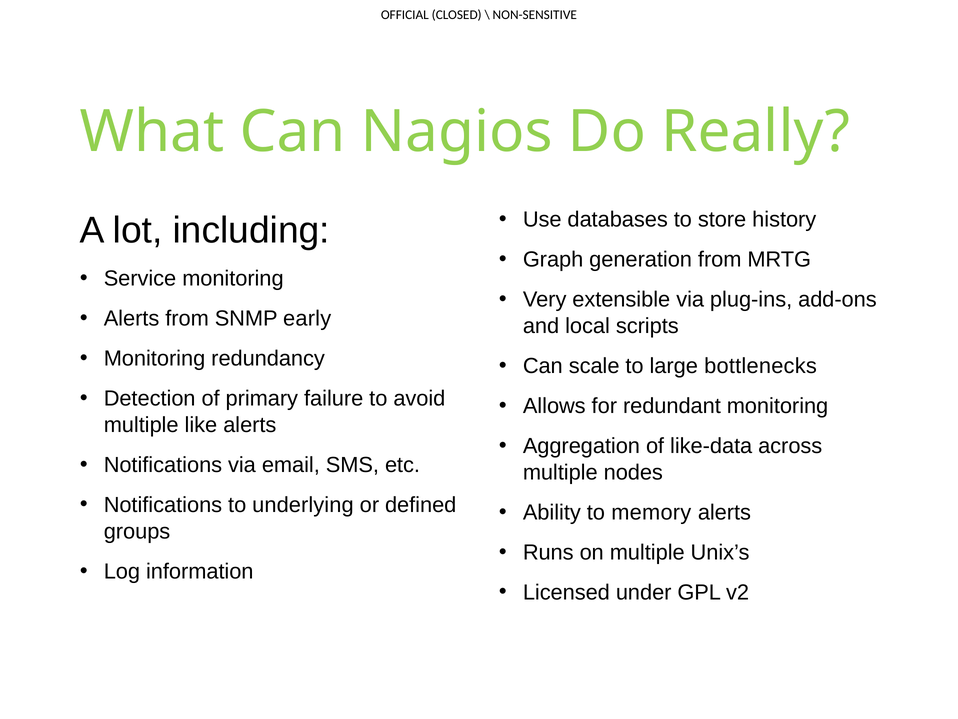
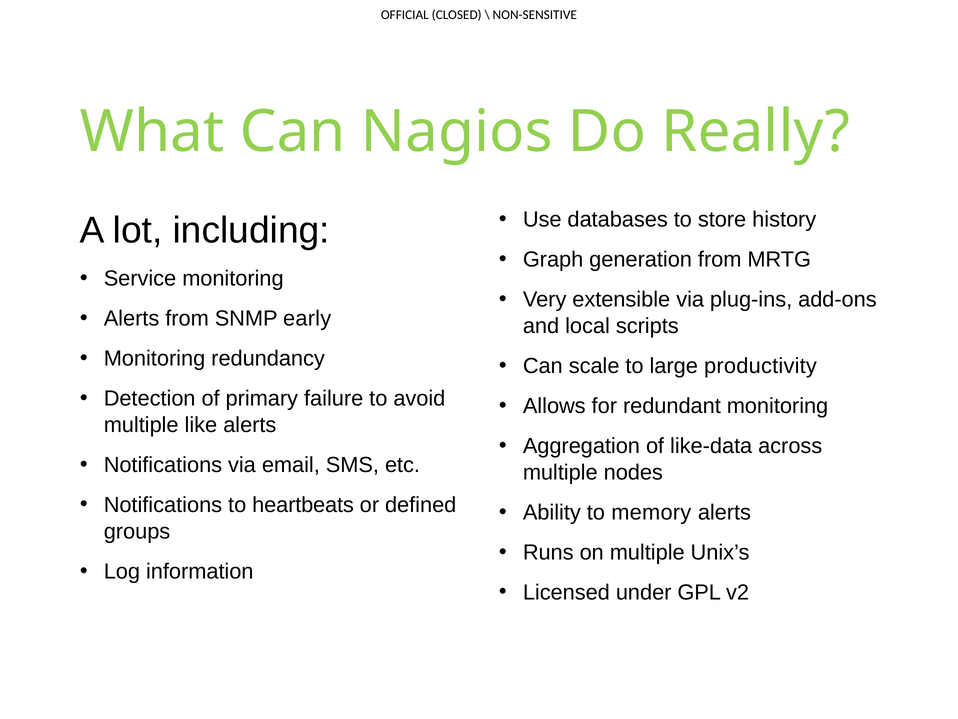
bottlenecks: bottlenecks -> productivity (761, 366)
underlying: underlying -> heartbeats (303, 505)
